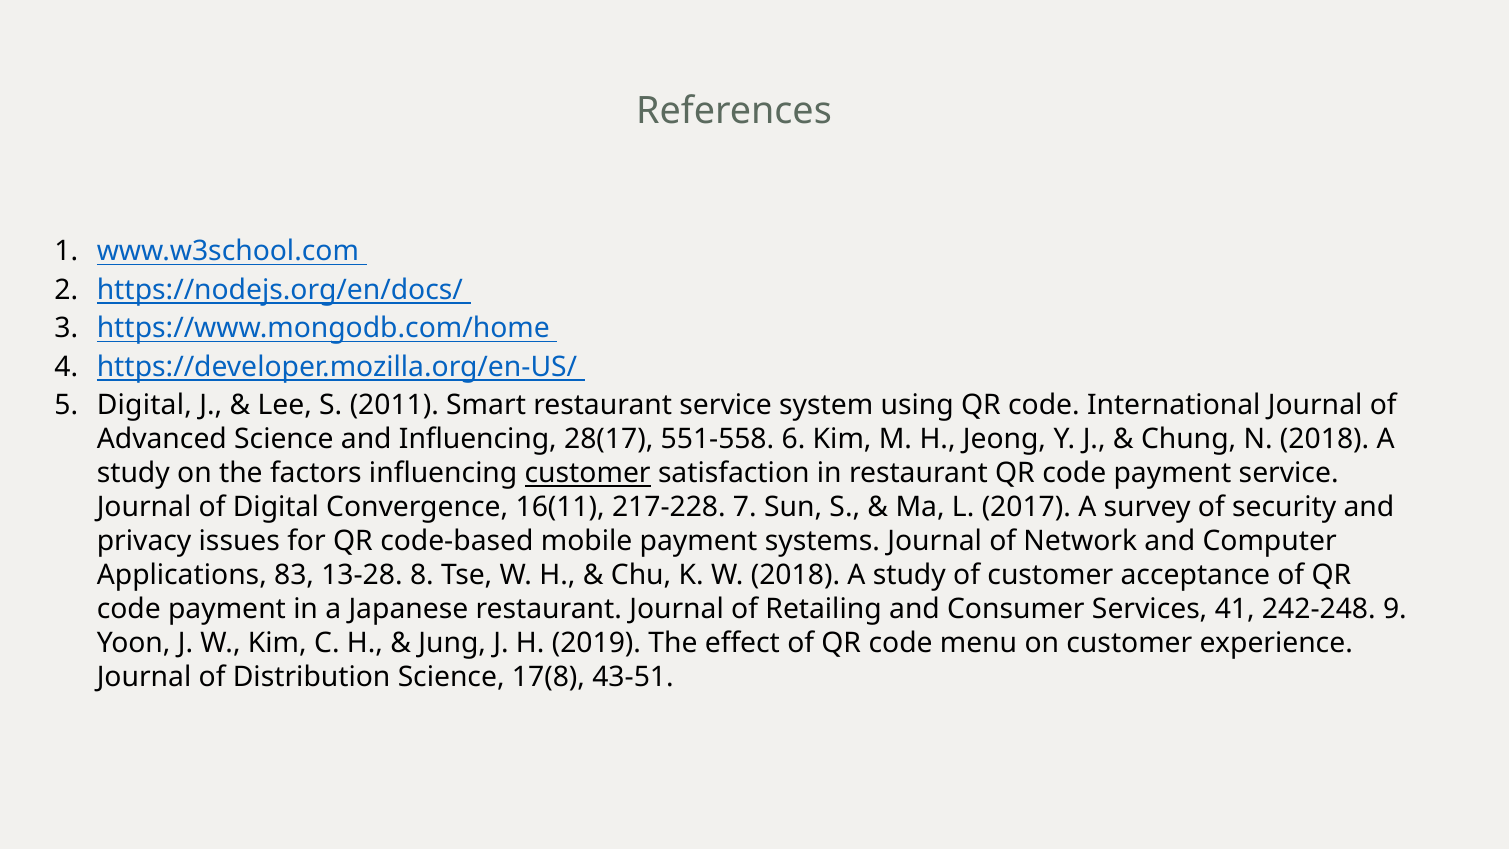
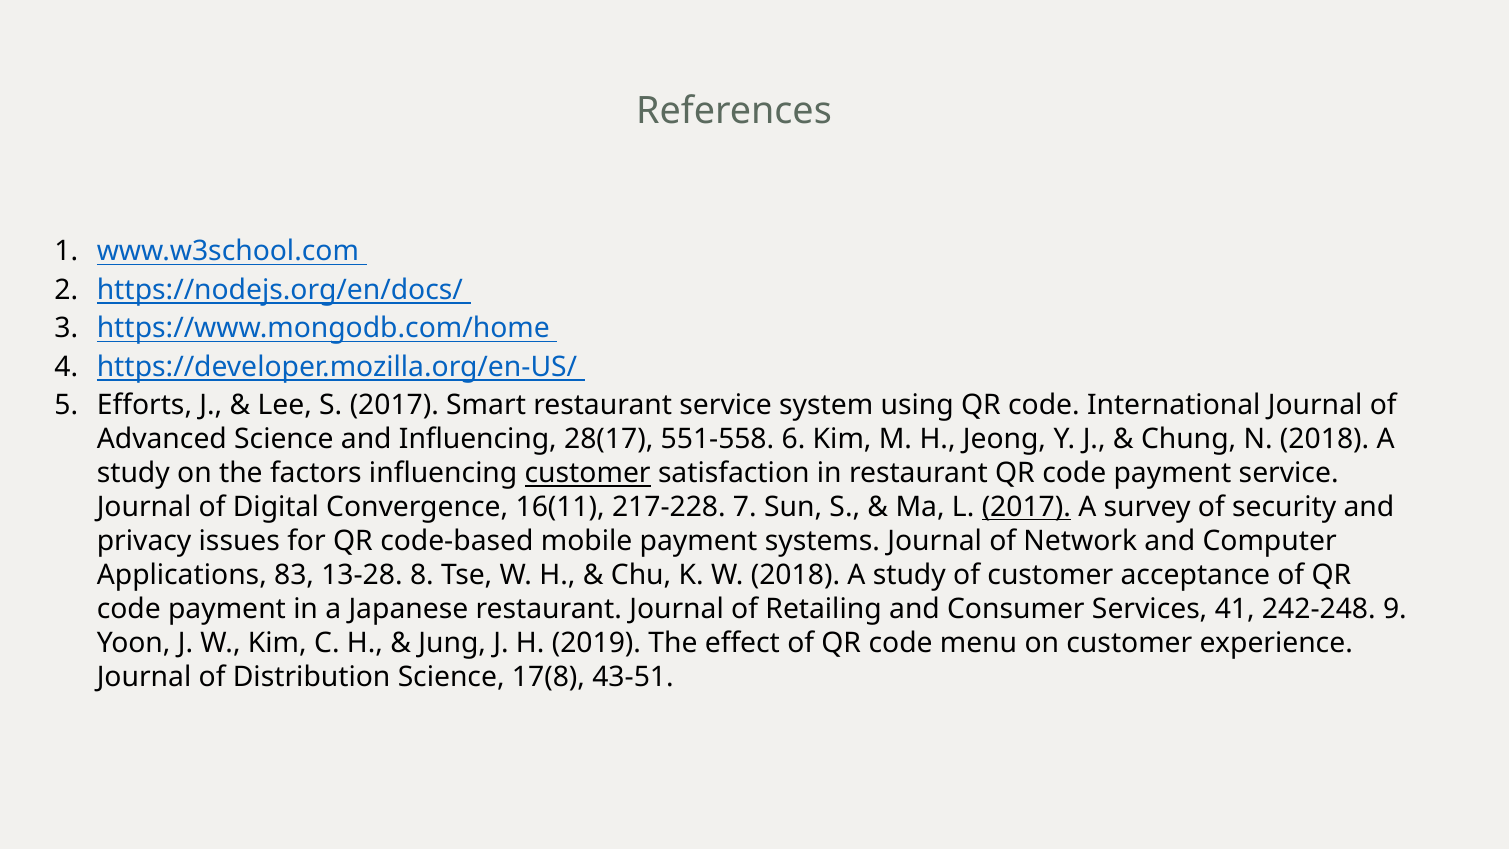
Digital: Digital -> Efforts (144, 405)
S 2011: 2011 -> 2017 (394, 405)
2017 underline: none -> present (1026, 507)
